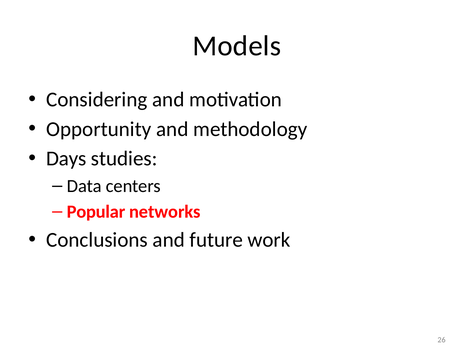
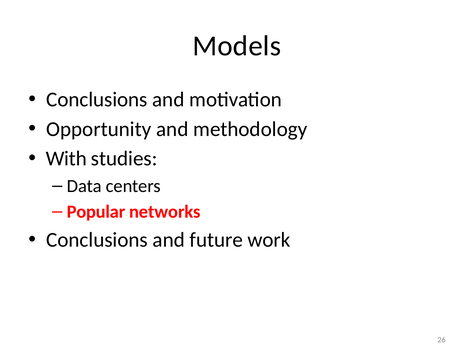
Considering: Considering -> Conclusions (97, 99)
Days: Days -> With (66, 158)
